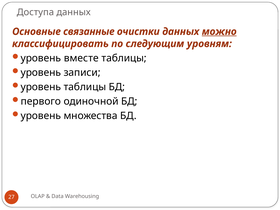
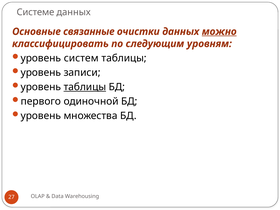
Доступа: Доступа -> Системе (35, 12)
вместе: вместе -> систем (81, 58)
таблицы underline: none -> present (85, 87)
